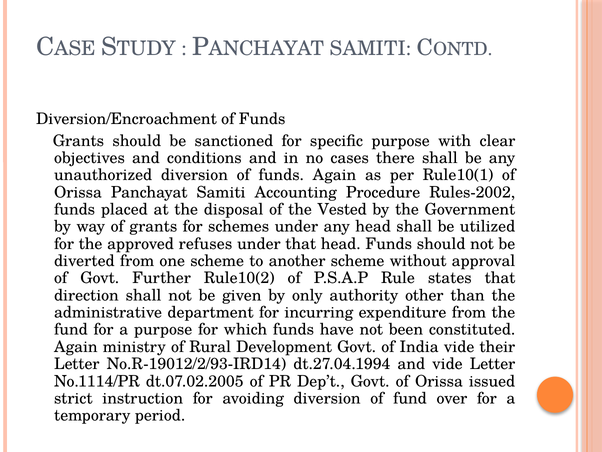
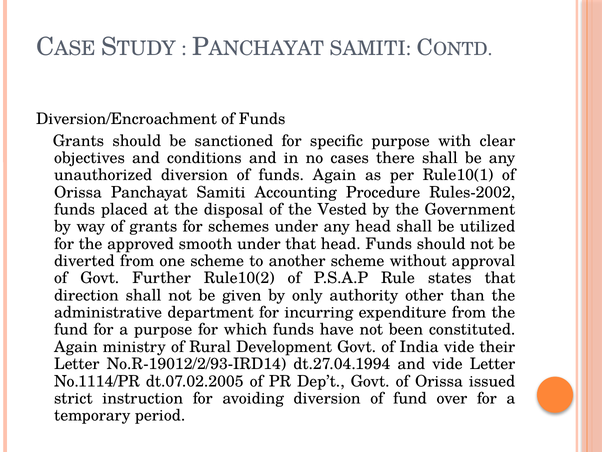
refuses: refuses -> smooth (206, 244)
